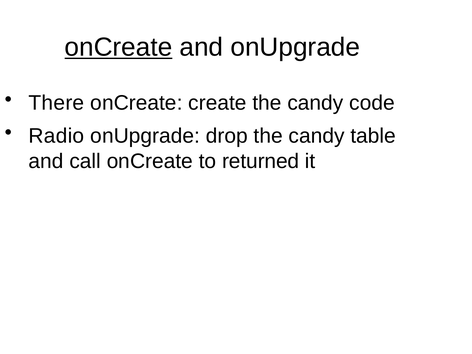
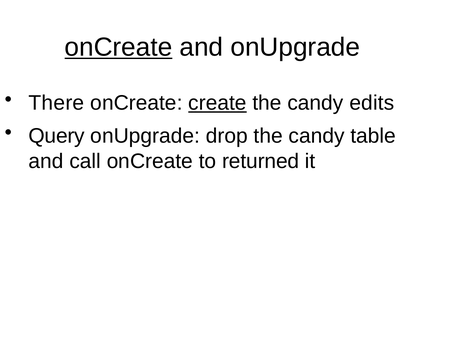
create underline: none -> present (217, 103)
code: code -> edits (372, 103)
Radio: Radio -> Query (57, 136)
